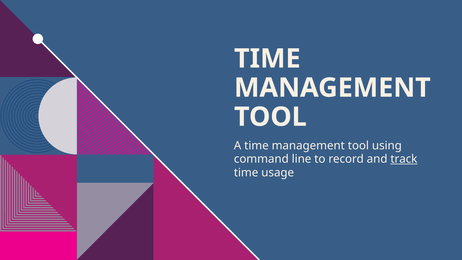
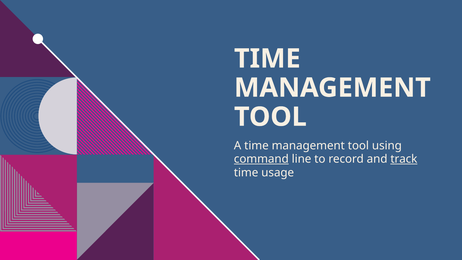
command underline: none -> present (261, 159)
